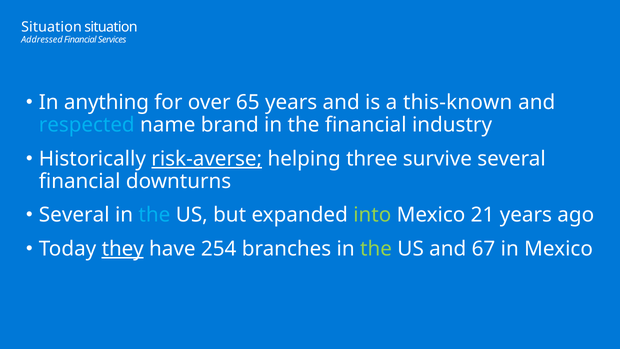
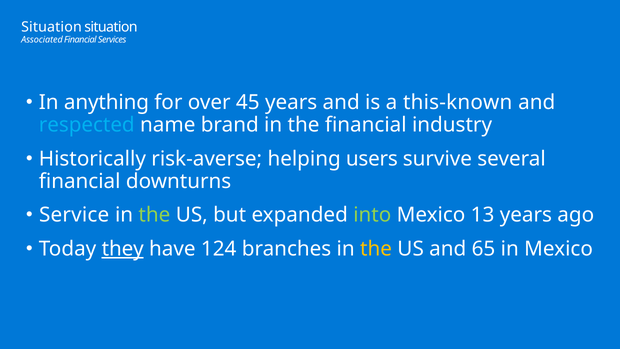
Addressed: Addressed -> Associated (42, 40)
65: 65 -> 45 (248, 103)
risk-averse underline: present -> none (207, 159)
three: three -> users (372, 159)
Several: Several -> Service (74, 215)
the colour: light blue -> light green (154, 215)
21: 21 -> 13 (483, 215)
254: 254 -> 124 (219, 249)
the colour: light green -> yellow (376, 249)
67: 67 -> 65 (483, 249)
